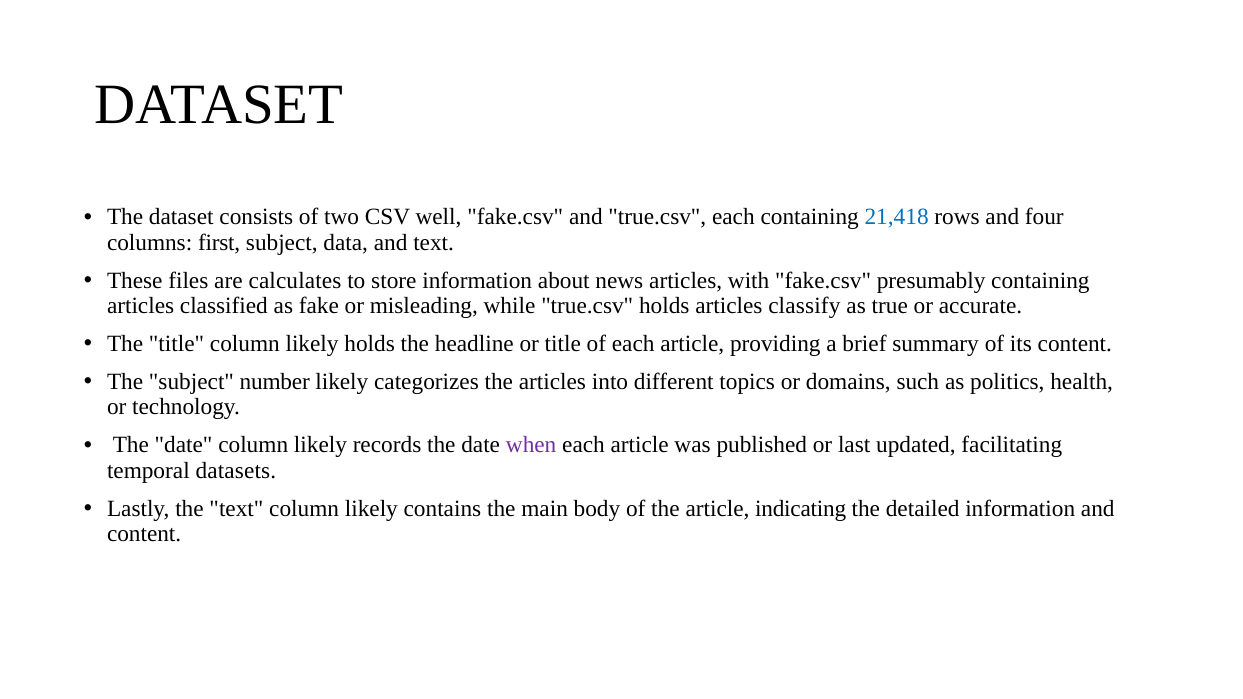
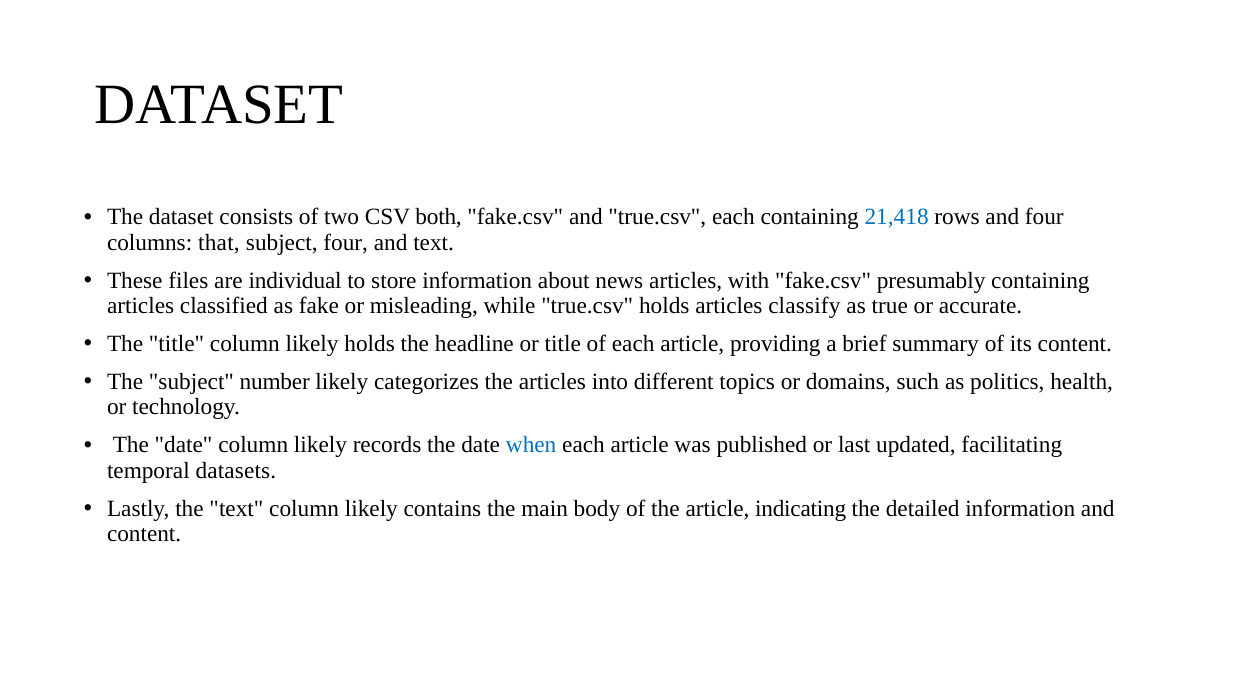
well: well -> both (439, 217)
first: first -> that (219, 242)
subject data: data -> four (346, 242)
calculates: calculates -> individual (295, 281)
when colour: purple -> blue (531, 445)
